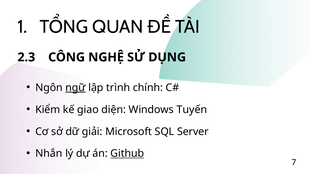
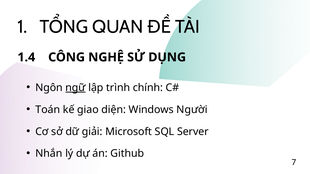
2.3: 2.3 -> 1.4 (26, 57)
Kiểm: Kiểm -> Toán (48, 110)
Tuyến: Tuyến -> Người (192, 110)
Github underline: present -> none (127, 154)
